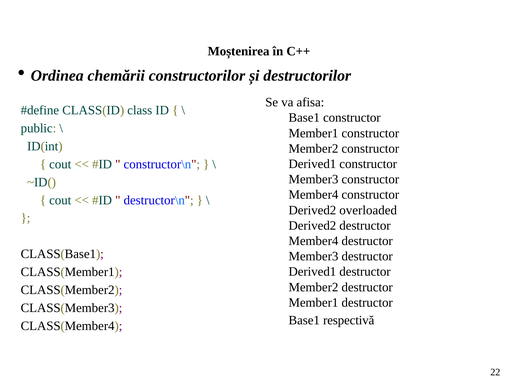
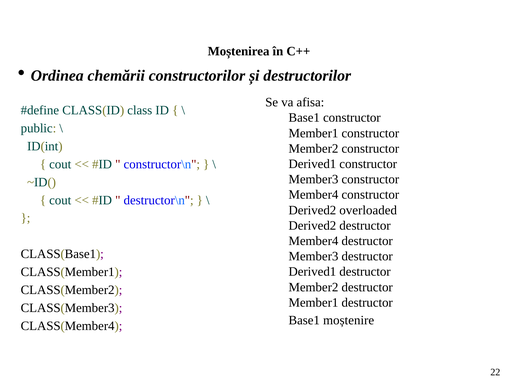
respectivă: respectivă -> moștenire (349, 320)
